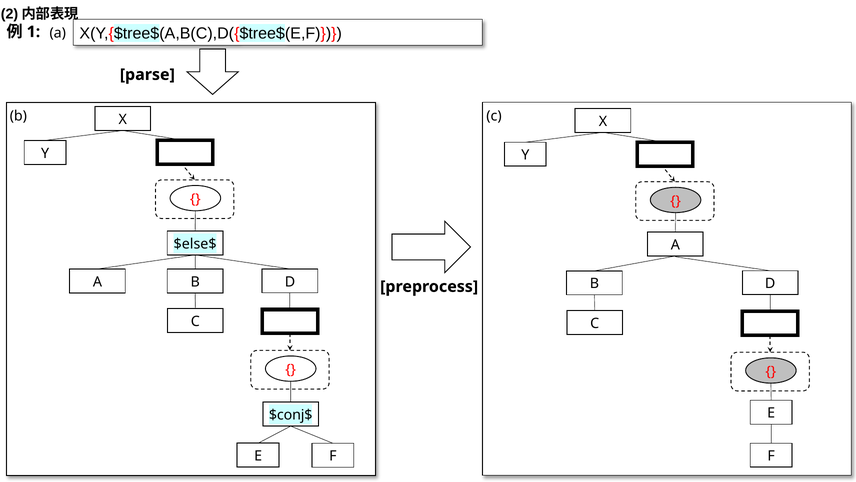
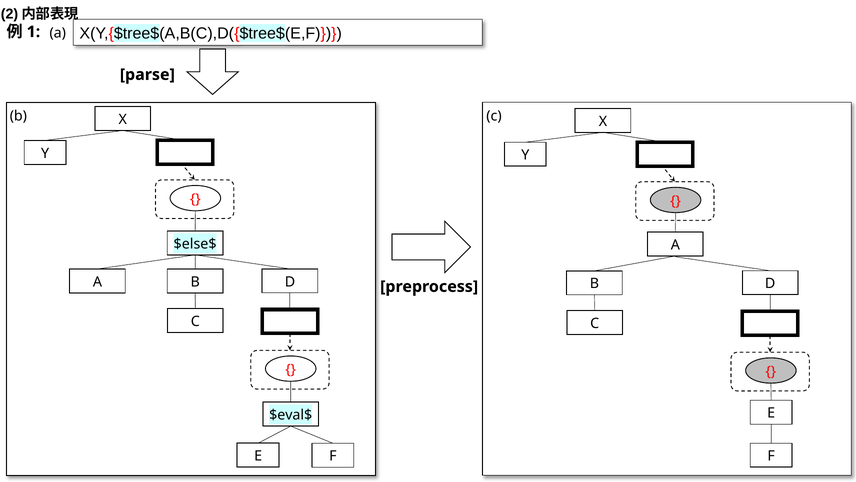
$conj$: $conj$ -> $eval$ (291, 415)
